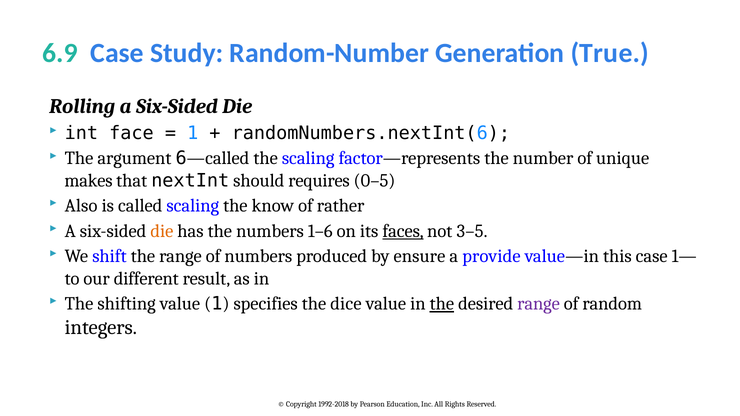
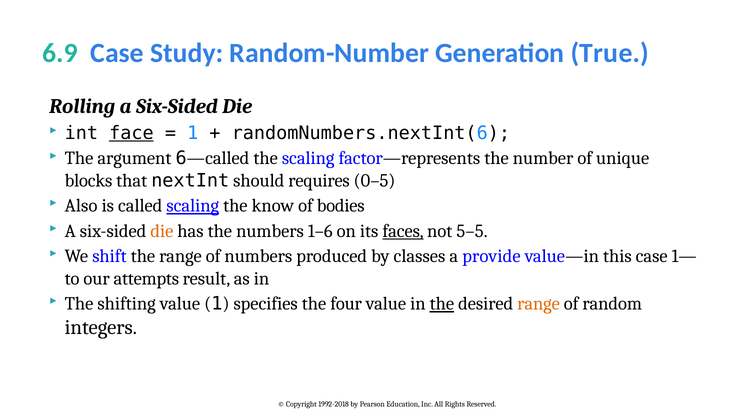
face underline: none -> present (131, 133)
makes: makes -> blocks (89, 181)
scaling underline: none -> present (193, 206)
rather: rather -> bodies (341, 206)
3–5: 3–5 -> 5–5 (472, 231)
ensure: ensure -> classes (419, 256)
different: different -> attempts (146, 279)
dice: dice -> four (346, 304)
range colour: purple -> orange (539, 304)
